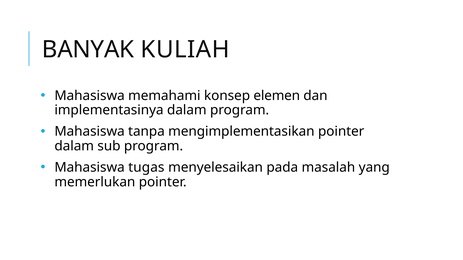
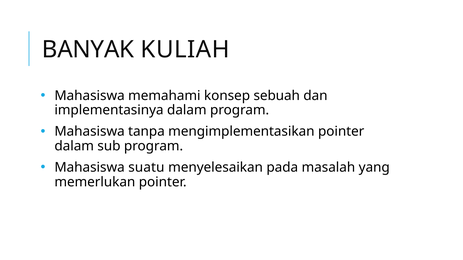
elemen: elemen -> sebuah (277, 96)
tugas: tugas -> suatu (146, 168)
